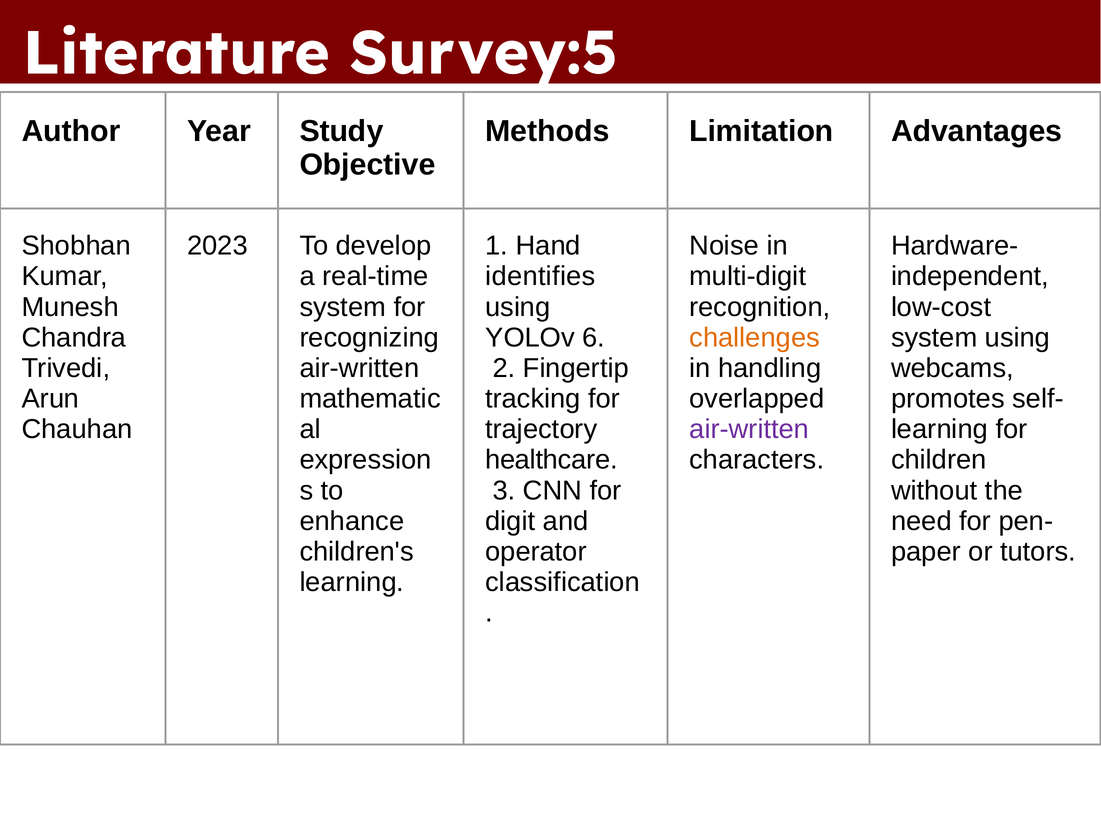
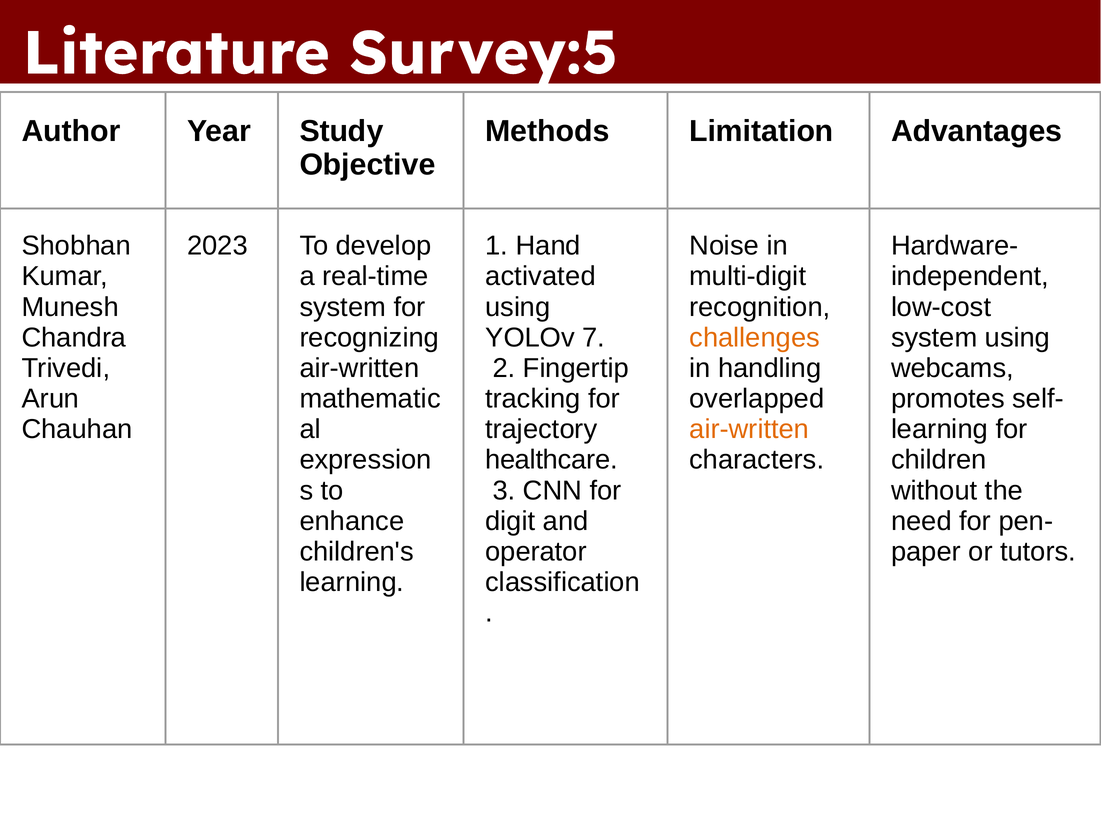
identifies: identifies -> activated (541, 277)
6: 6 -> 7 (594, 338)
air-written colour: purple -> orange (749, 430)
